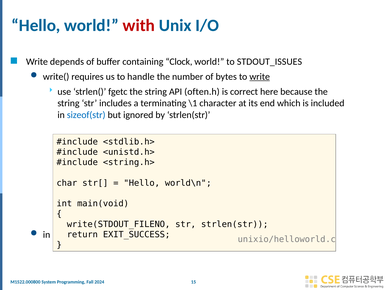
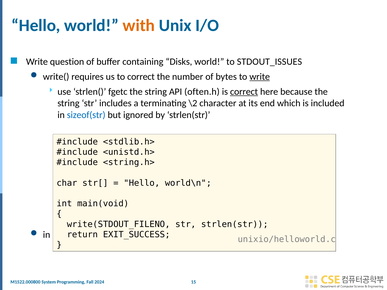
with colour: red -> orange (139, 26)
depends: depends -> question (67, 62)
Clock: Clock -> Disks (179, 62)
to handle: handle -> correct (141, 77)
correct underline: none -> present (244, 92)
\1: \1 -> \2 (193, 103)
